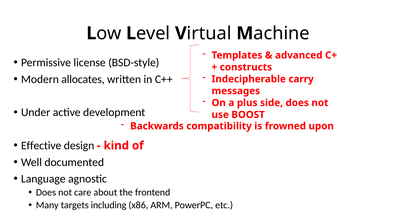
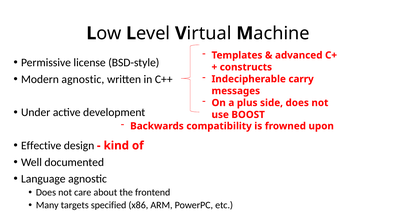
Modern allocates: allocates -> agnostic (83, 79)
including: including -> specified (109, 205)
